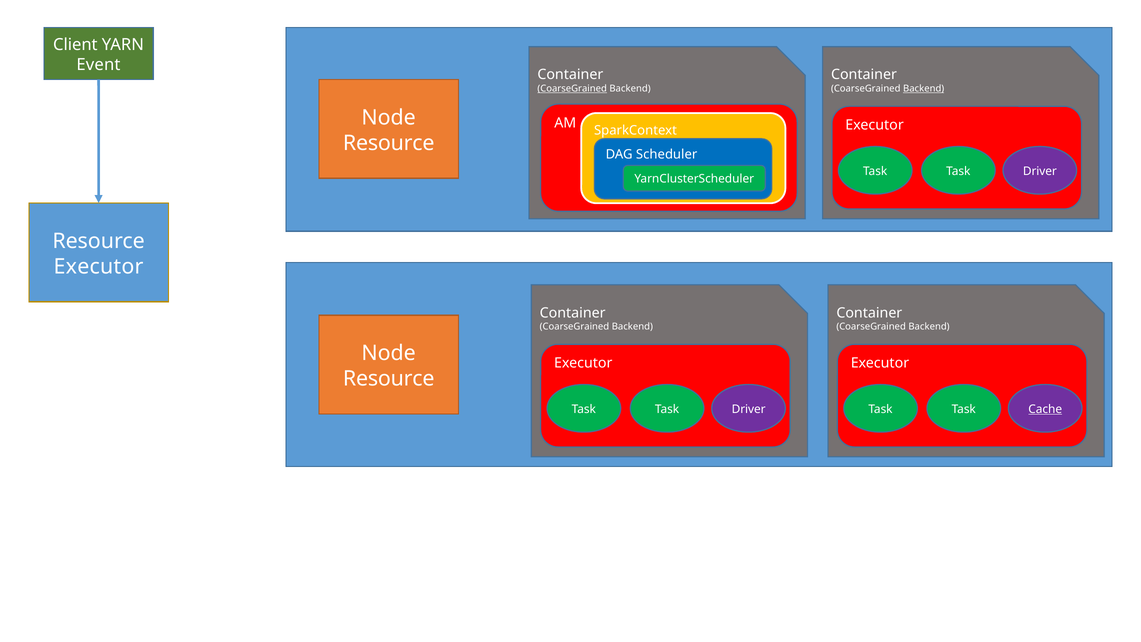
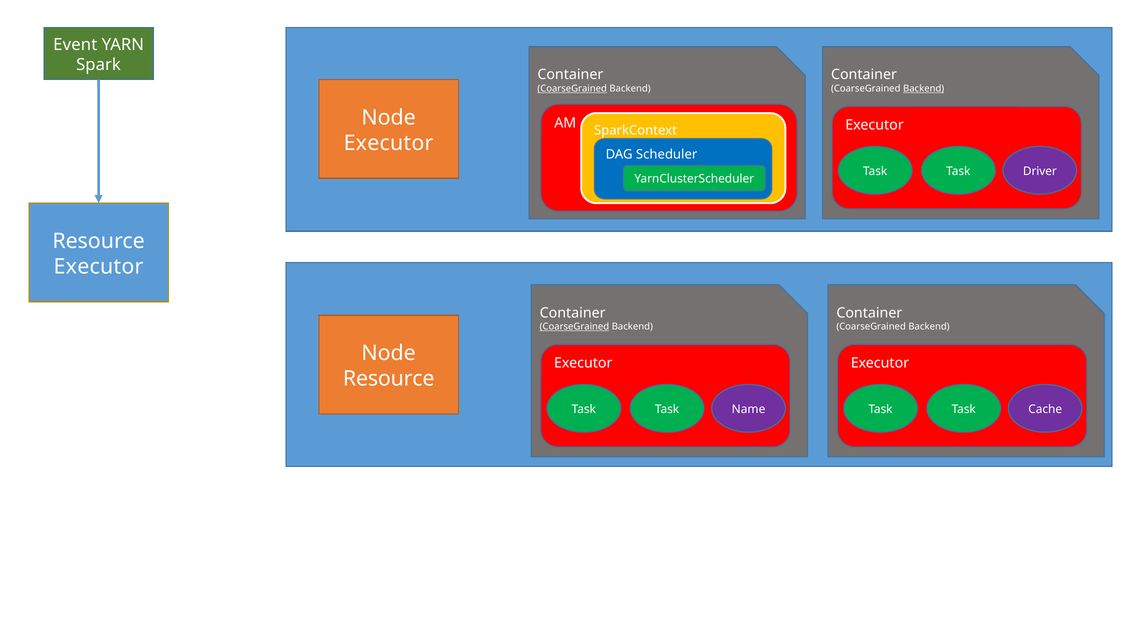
Client: Client -> Event (75, 45)
Event: Event -> Spark (99, 65)
Resource: Resource -> Executor (389, 143)
CoarseGrained underline: none -> present (574, 327)
Driver: Driver -> Name (749, 409)
Cache underline: present -> none (1045, 409)
